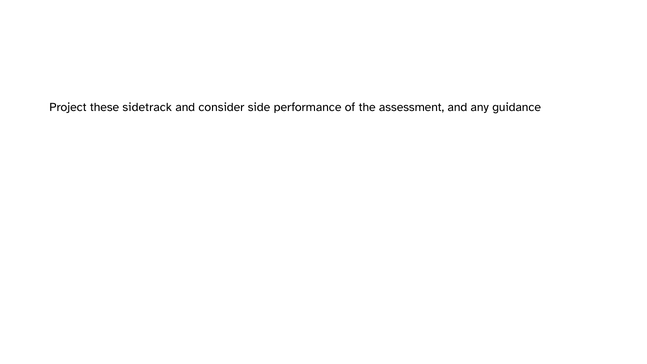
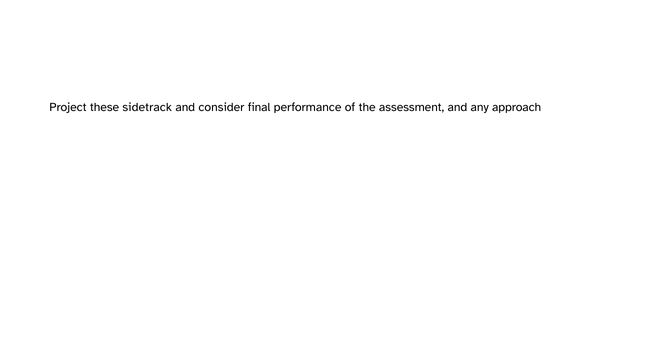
side: side -> final (259, 107)
guidance: guidance -> approach (517, 107)
